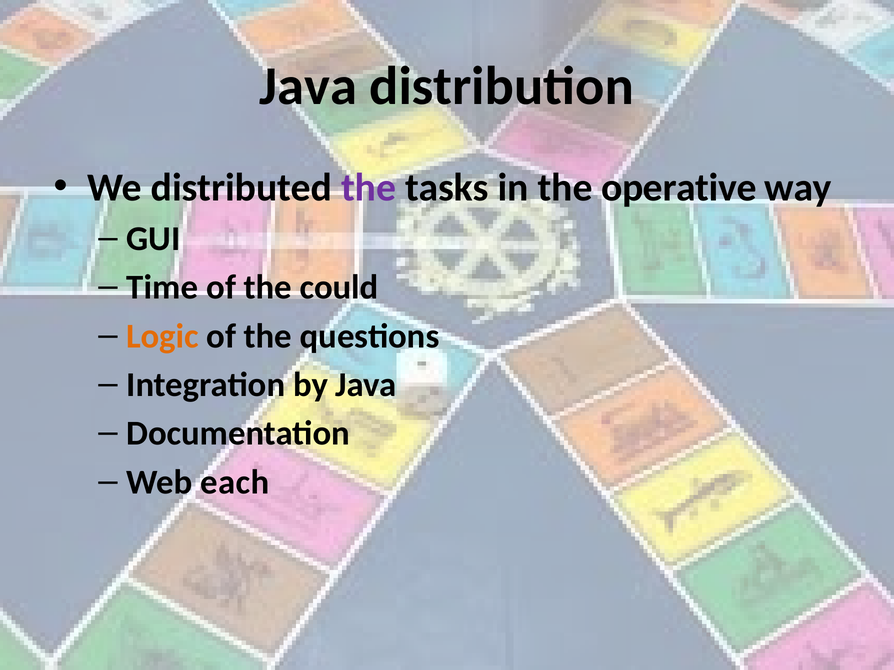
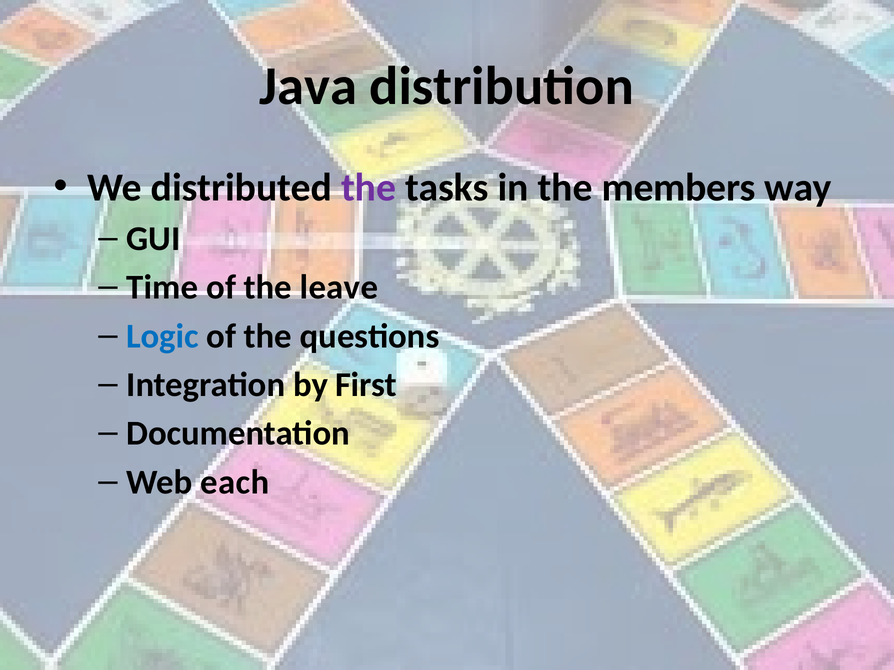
operative: operative -> members (679, 188)
could: could -> leave (339, 288)
Logic colour: orange -> blue (162, 336)
by Java: Java -> First (366, 385)
